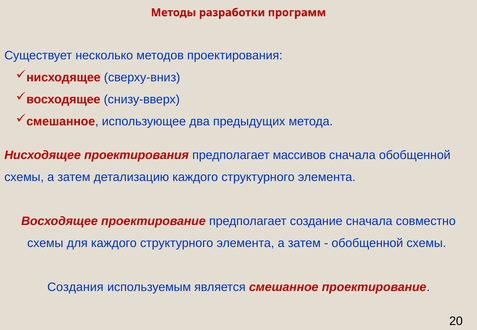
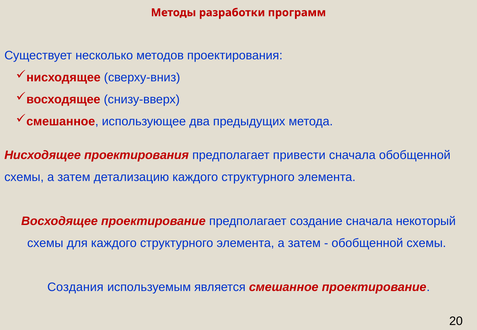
массивов: массивов -> привести (299, 155)
совместно: совместно -> некоторый (426, 221)
